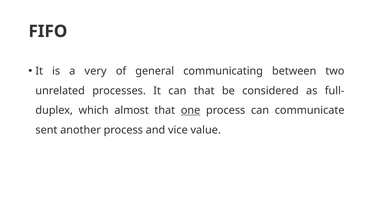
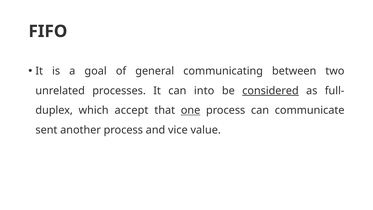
very: very -> goal (96, 71)
can that: that -> into (204, 91)
considered underline: none -> present (270, 91)
almost: almost -> accept (131, 110)
